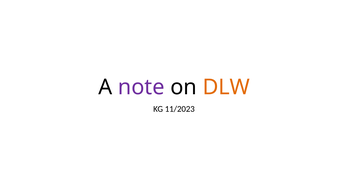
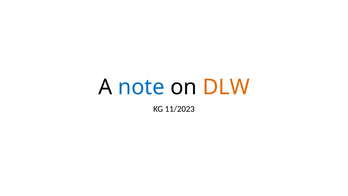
note colour: purple -> blue (141, 87)
